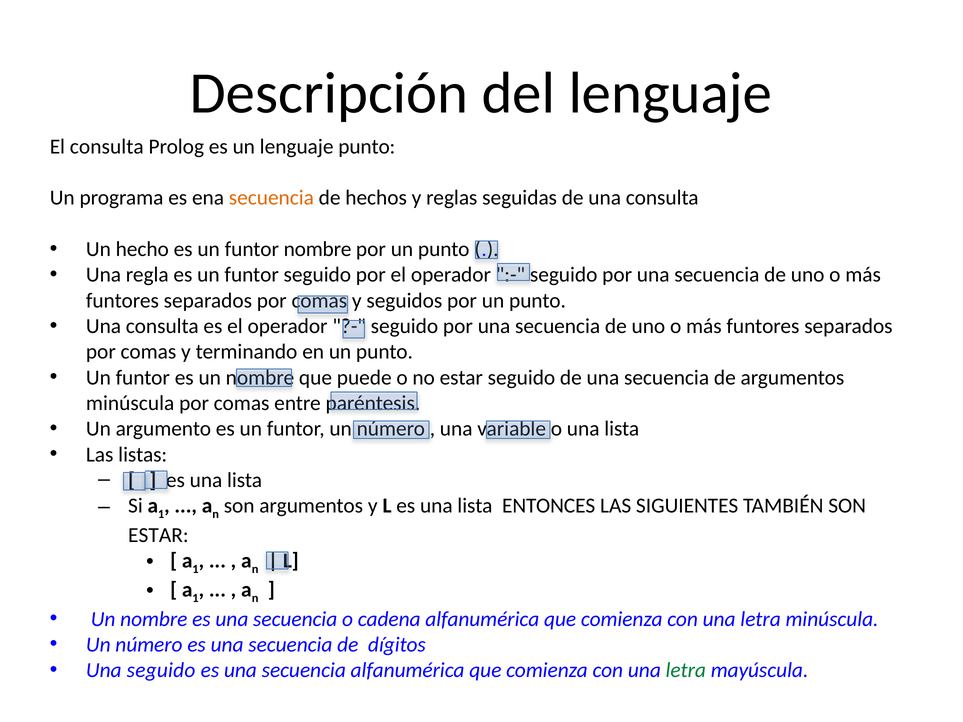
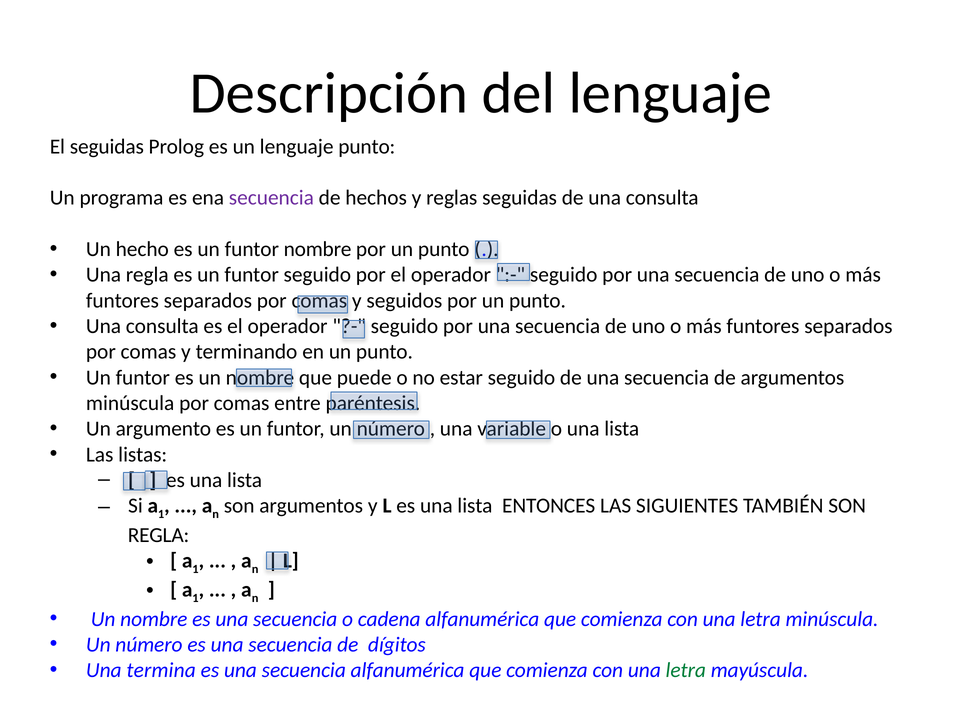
El consulta: consulta -> seguidas (107, 147)
secuencia colour: orange -> purple (271, 198)
ESTAR: ESTAR -> REGLA (158, 535)
Una seguido: seguido -> termina (161, 671)
